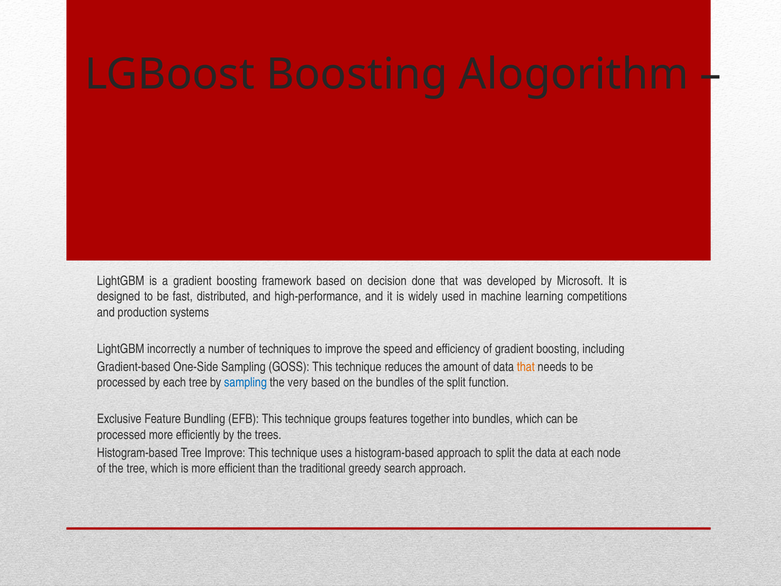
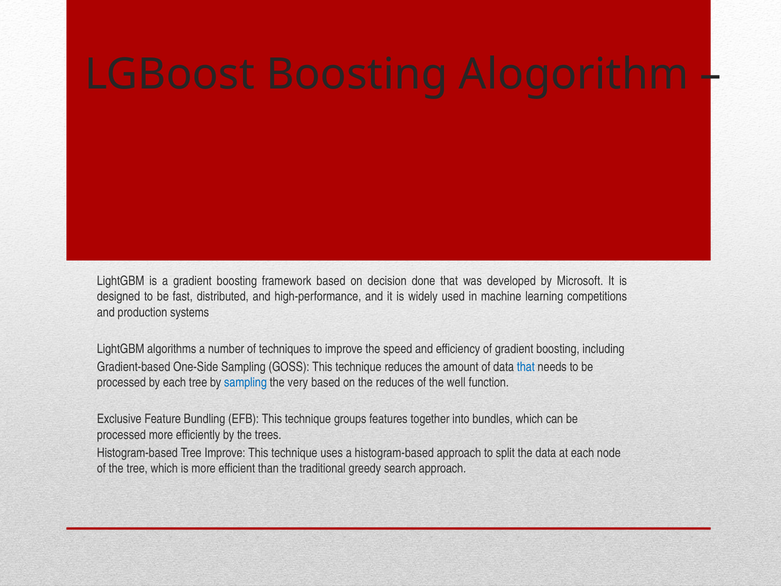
incorrectly: incorrectly -> algorithms (172, 349)
that colour: orange -> blue (526, 367)
the bundles: bundles -> reduces (395, 382)
the split: split -> well (456, 382)
